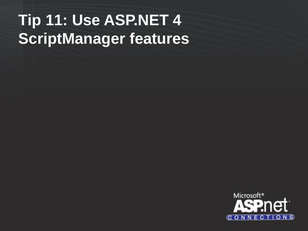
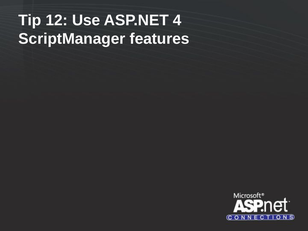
11: 11 -> 12 (57, 20)
